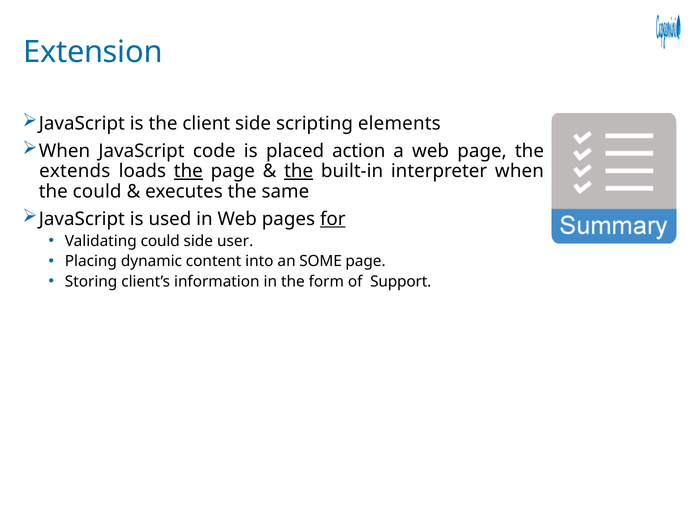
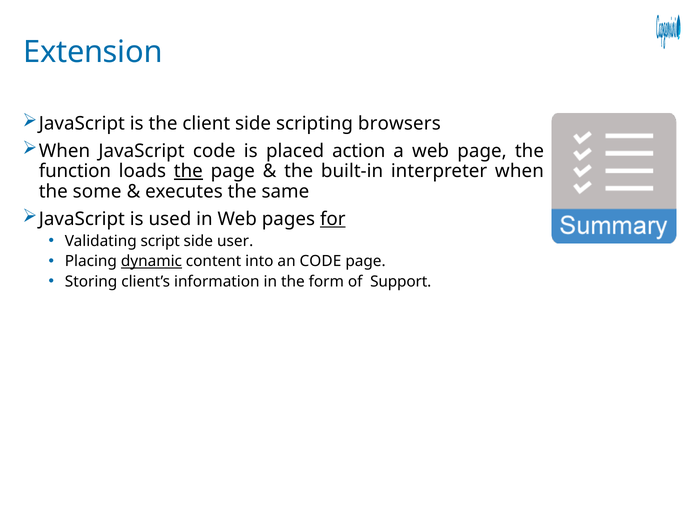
elements: elements -> browsers (399, 123)
extends: extends -> function (75, 171)
the underline: present -> none (299, 171)
the could: could -> some (97, 191)
Validating could: could -> script (160, 241)
dynamic underline: none -> present (151, 261)
an SOME: SOME -> CODE (320, 261)
